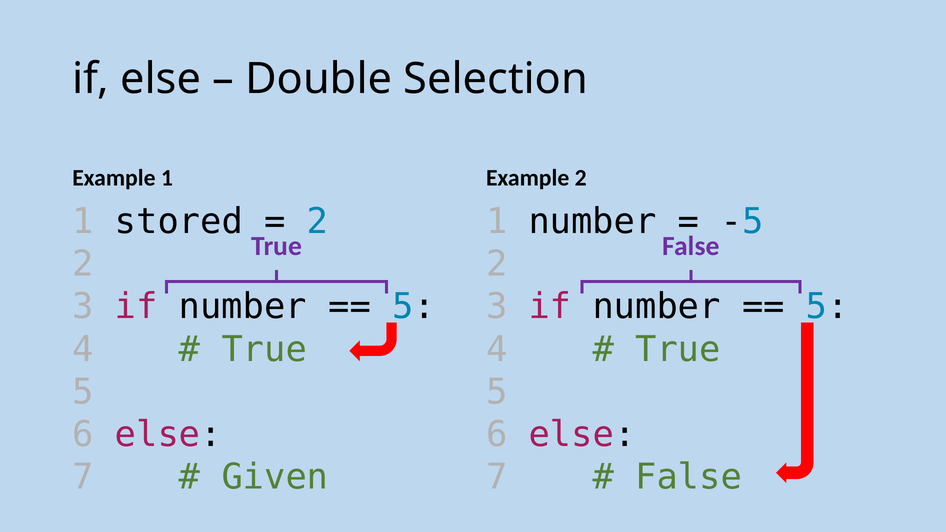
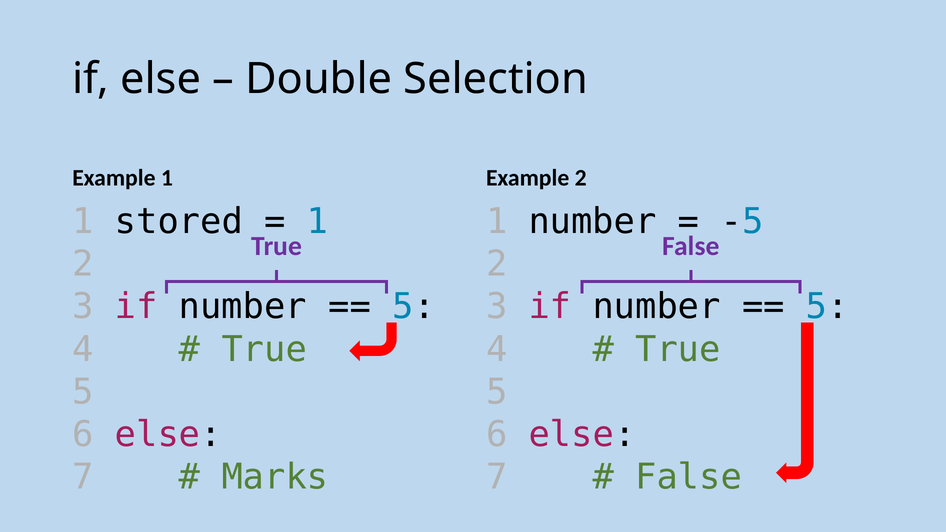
2: 2 -> 1 (318, 222)
Given: Given -> Marks (275, 477)
